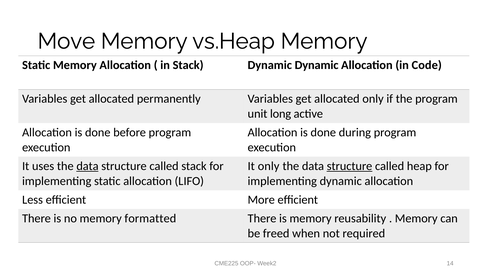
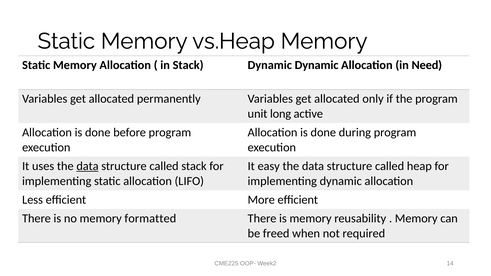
Move: Move -> Static (66, 41)
Code: Code -> Need (427, 65)
It only: only -> easy (269, 166)
structure underline: present -> none (350, 166)
